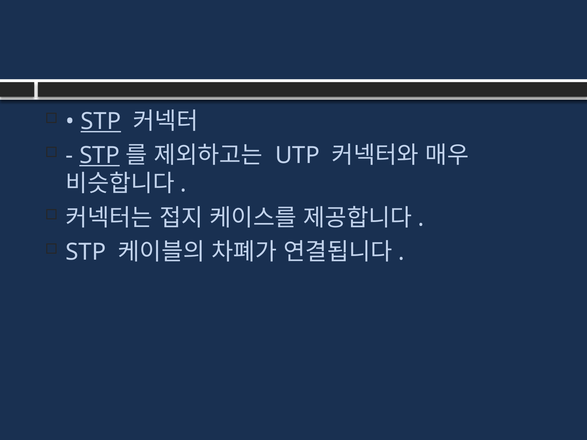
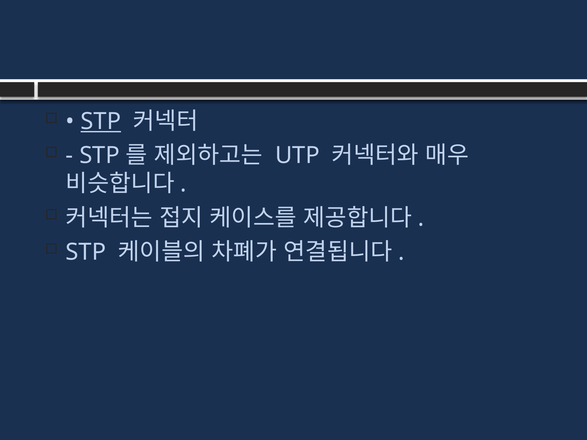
STP underline: present -> none (100, 156)
